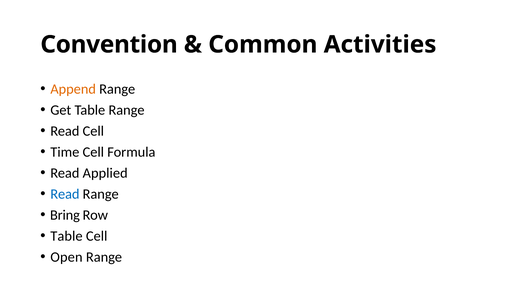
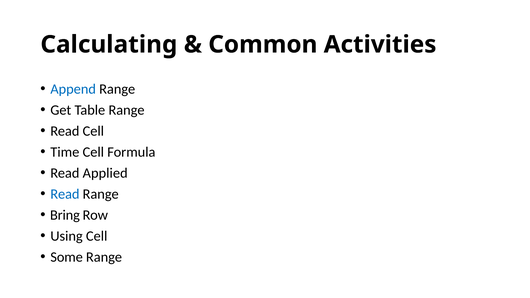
Convention: Convention -> Calculating (109, 45)
Append colour: orange -> blue (73, 89)
Table: Table -> Using (67, 236)
Open: Open -> Some (67, 257)
